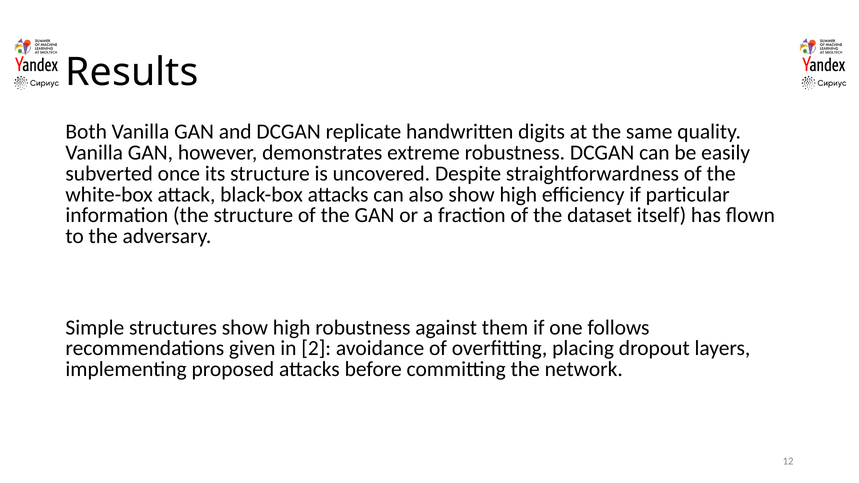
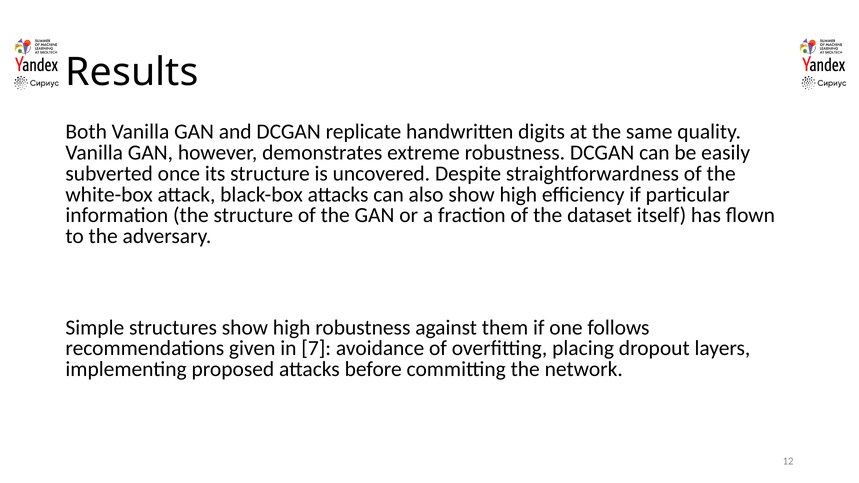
2: 2 -> 7 (316, 349)
